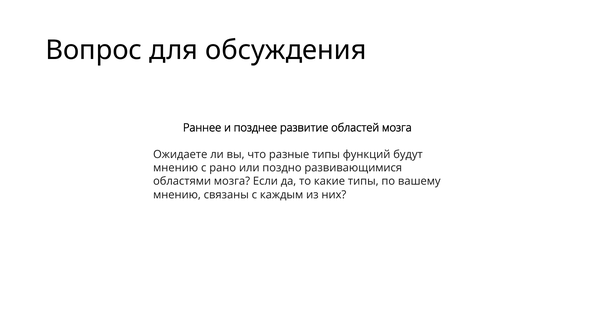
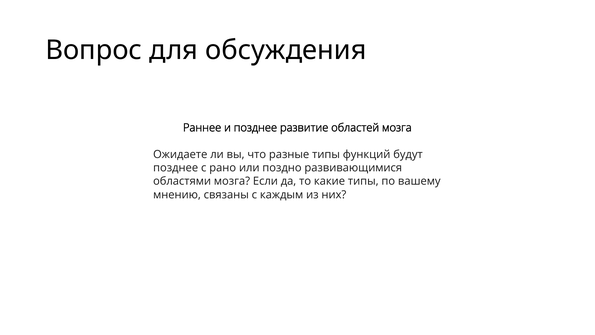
мнению: мнению -> позднее (176, 168)
